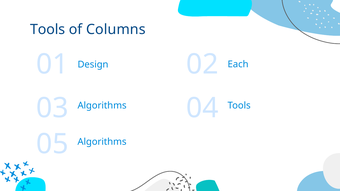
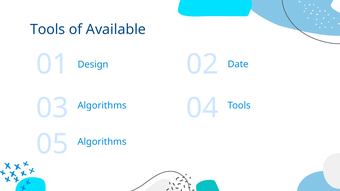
Columns: Columns -> Available (116, 29)
Each: Each -> Date (238, 64)
